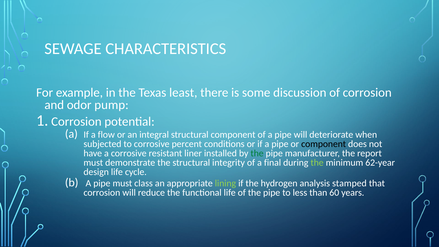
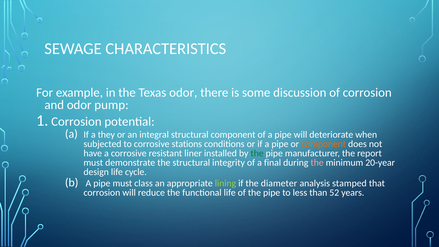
Texas least: least -> odor (183, 93)
flow: flow -> they (106, 135)
percent: percent -> stations (187, 144)
component colour: black -> orange (324, 144)
the colour: light green -> pink (317, 163)
62-year: 62-year -> 20-year (380, 163)
hydrogen: hydrogen -> diameter (279, 183)
60: 60 -> 52 (334, 193)
